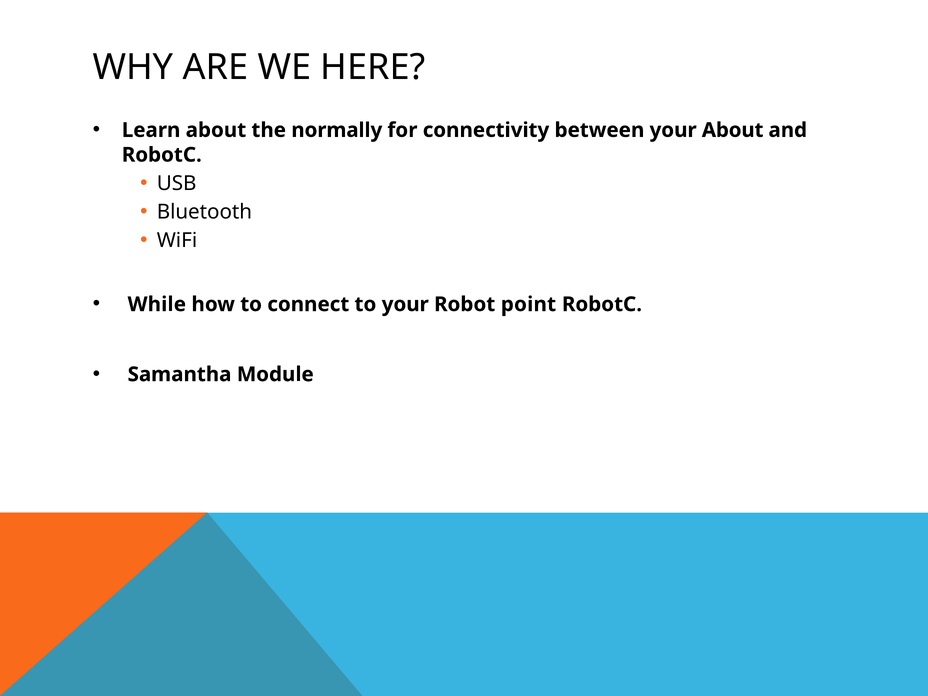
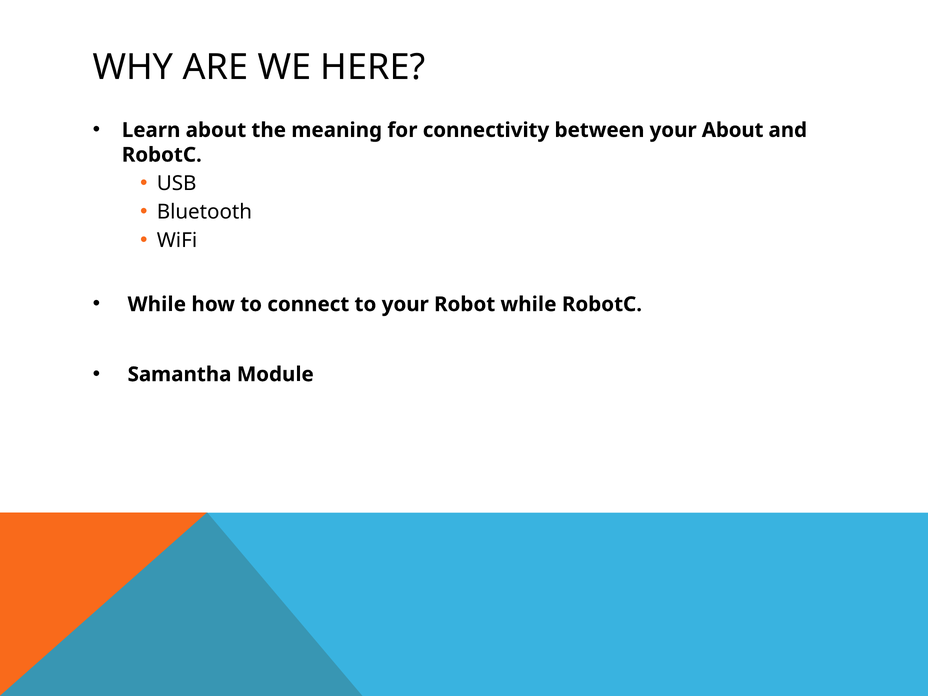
normally: normally -> meaning (337, 130)
Robot point: point -> while (528, 304)
